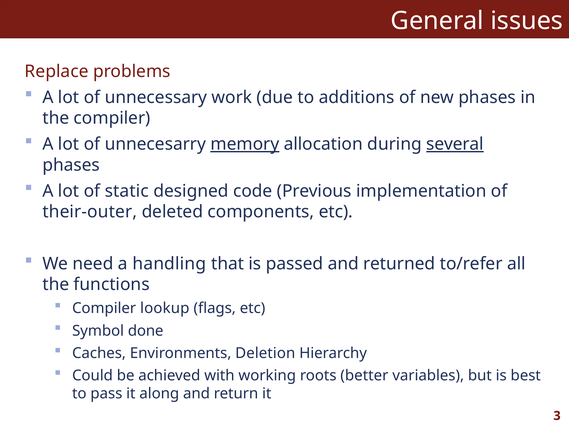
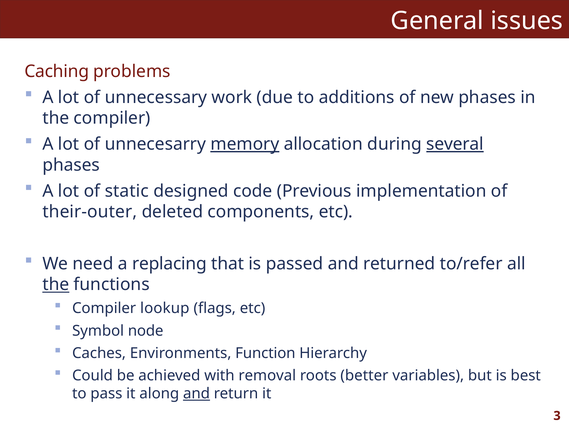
Replace: Replace -> Caching (57, 71)
handling: handling -> replacing (169, 264)
the underline: none -> present (56, 284)
done: done -> node (146, 331)
Deletion: Deletion -> Function (265, 353)
working: working -> removal (267, 375)
and underline: none -> present (197, 393)
